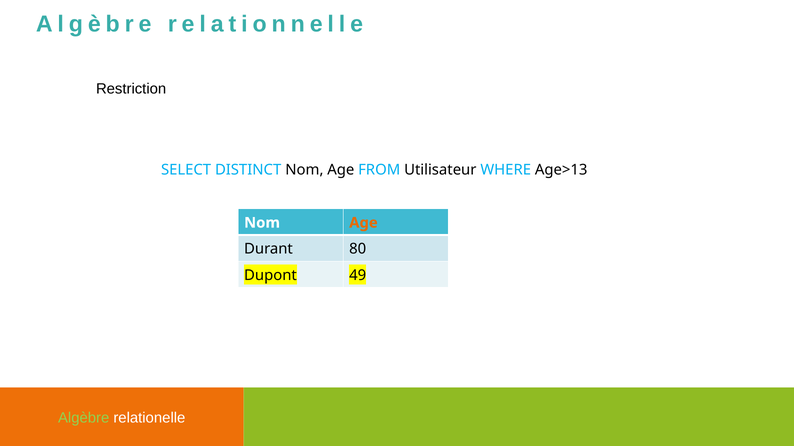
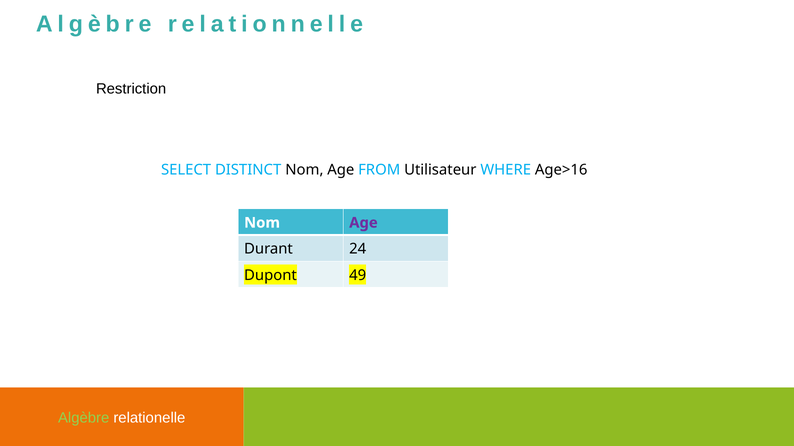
Age>13: Age>13 -> Age>16 (561, 170)
Age colour: orange -> purple (363, 223)
80: 80 -> 24 (358, 249)
